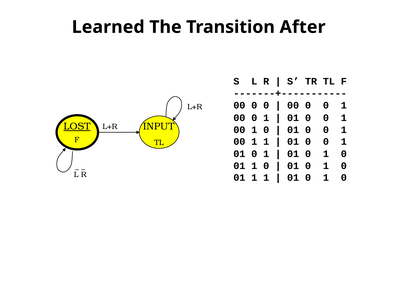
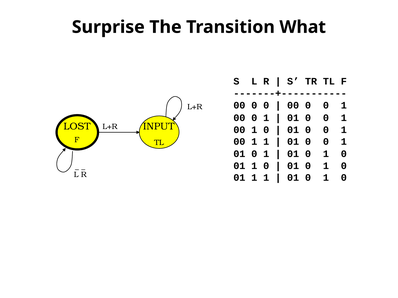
Learned: Learned -> Surprise (108, 27)
After: After -> What (303, 27)
LOST underline: present -> none (77, 127)
